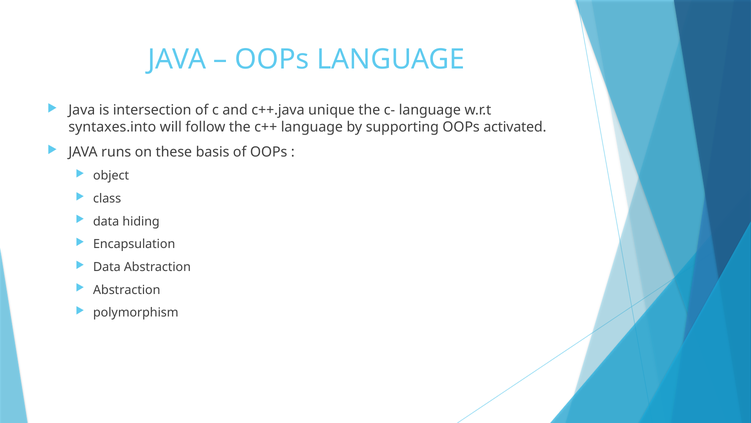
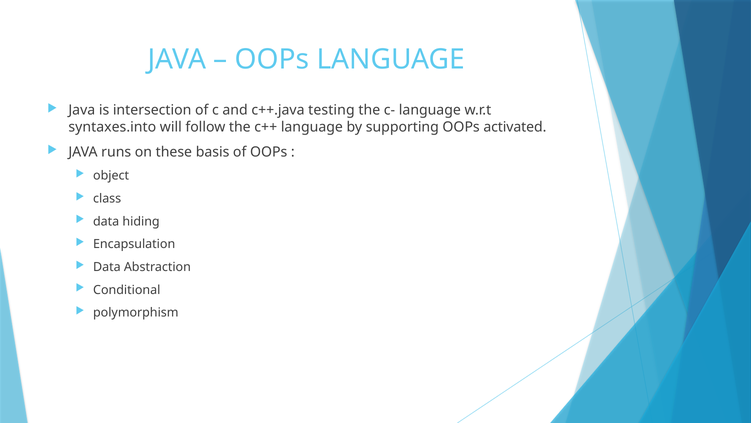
unique: unique -> testing (331, 110)
Abstraction: Abstraction -> Conditional (127, 290)
